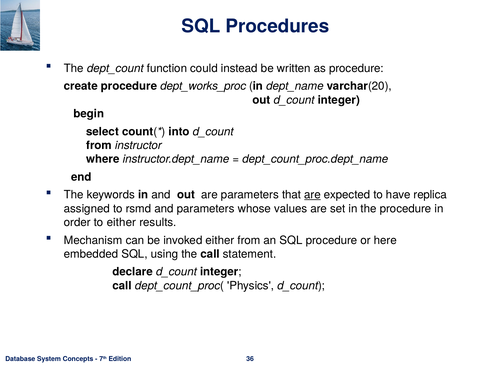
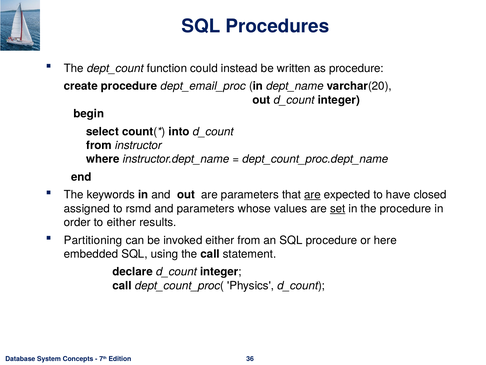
dept_works_proc: dept_works_proc -> dept_email_proc (203, 86)
replica: replica -> closed (430, 195)
set underline: none -> present (338, 208)
Mechanism: Mechanism -> Partitioning (93, 240)
